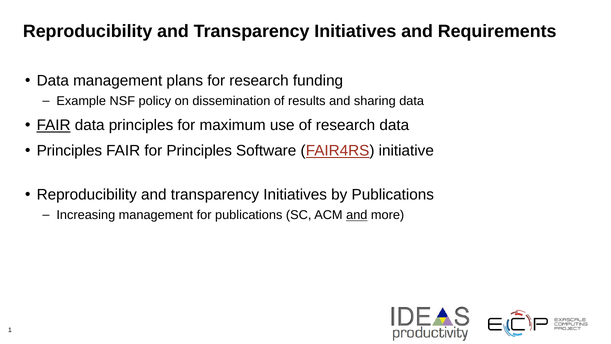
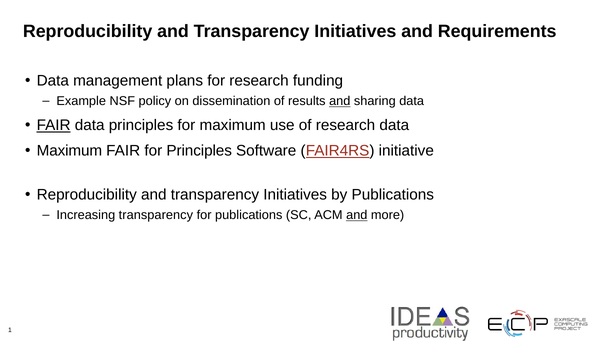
and underline: none -> present (340, 101)
Principles: Principles -> Maximum (69, 151)
Increasing management: management -> transparency (156, 215)
